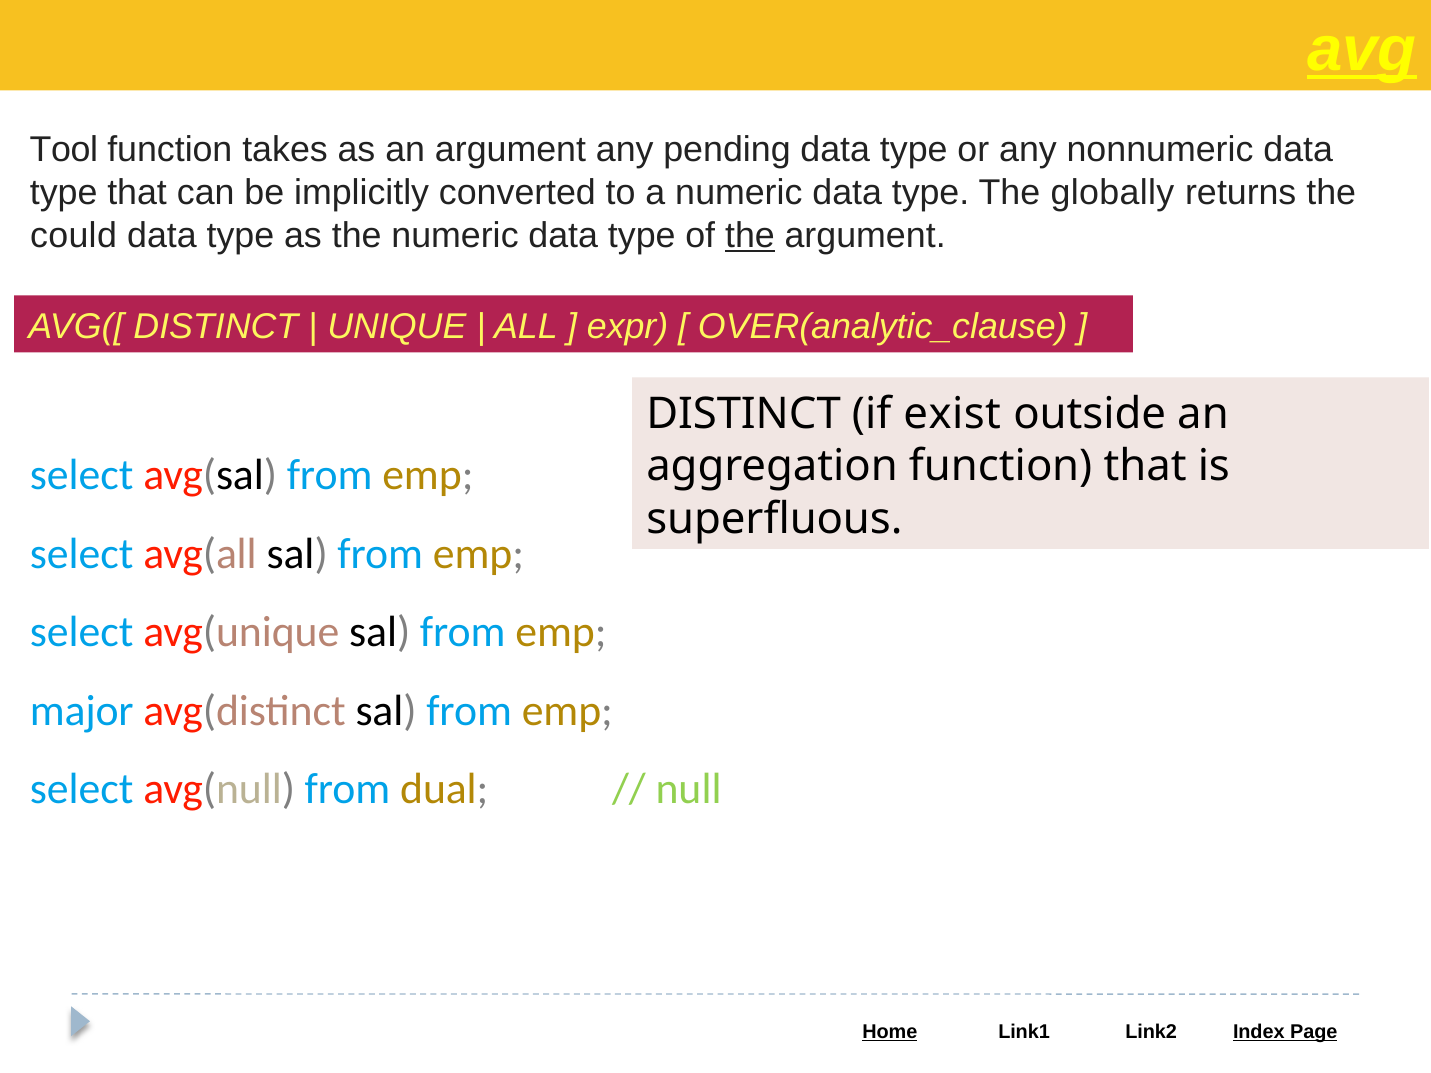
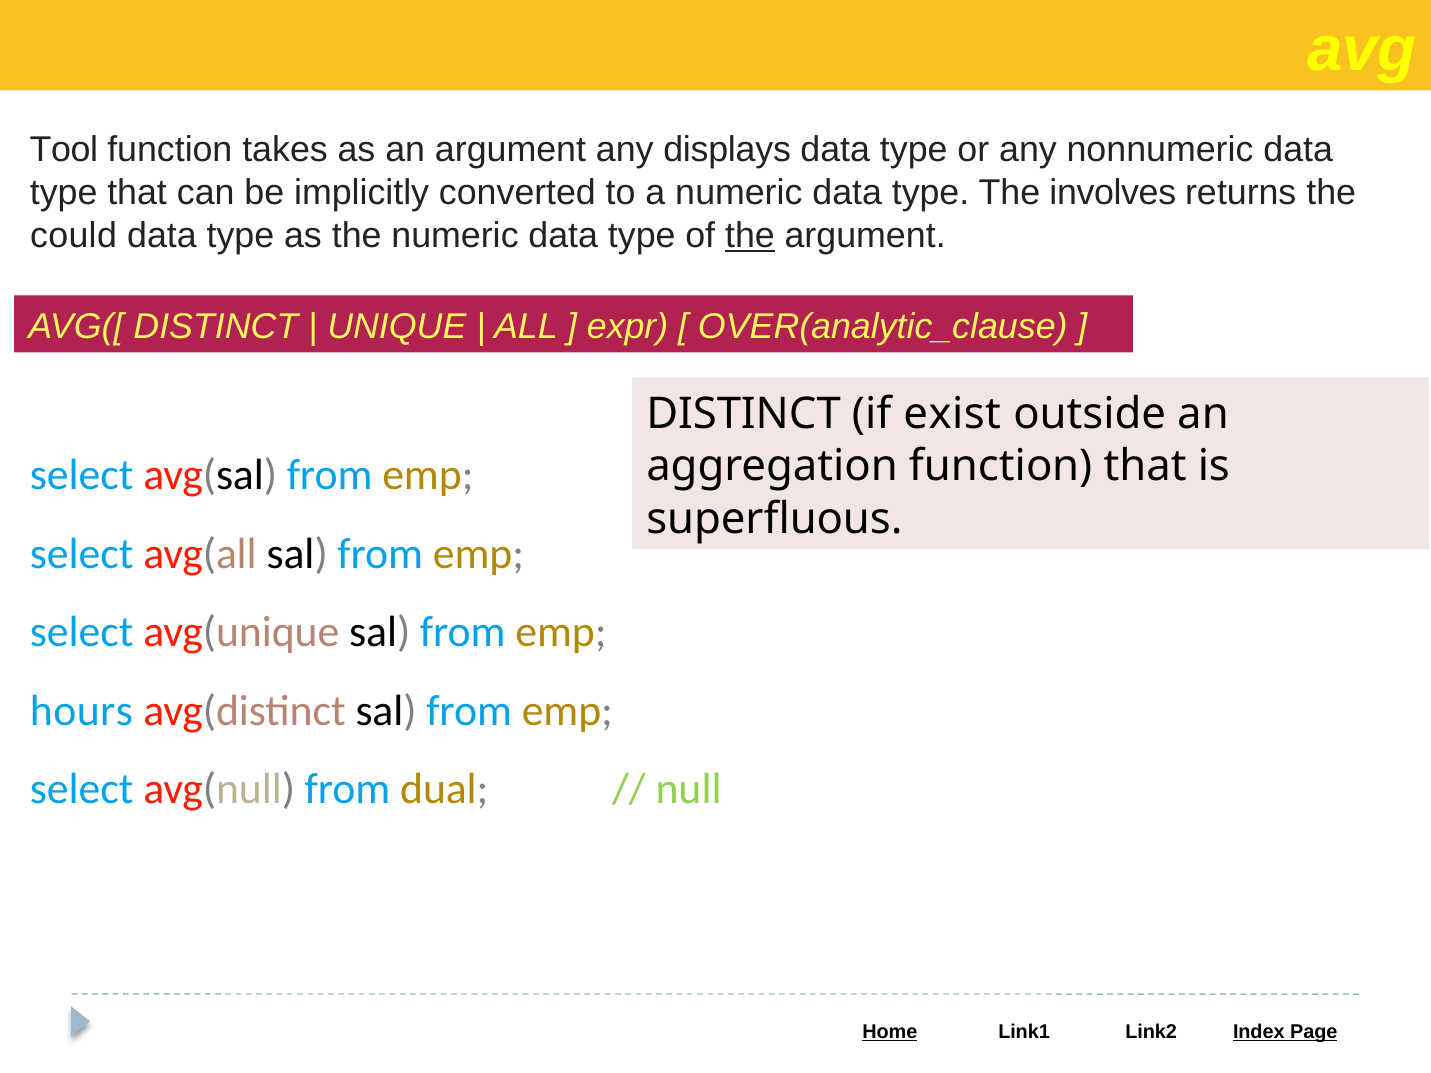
avg underline: present -> none (1362, 50)
pending: pending -> displays (727, 150)
globally: globally -> involves (1113, 193)
major: major -> hours (81, 711)
